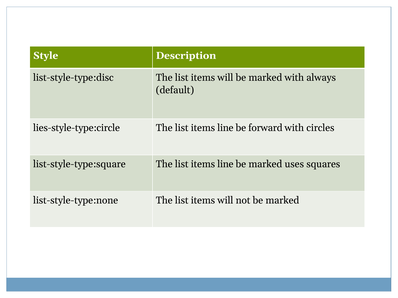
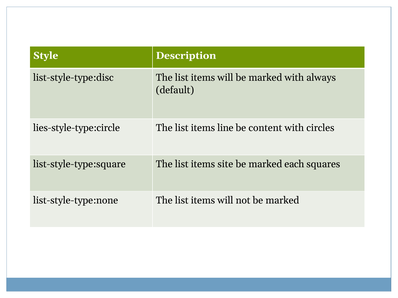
forward: forward -> content (265, 128)
line: line -> site (225, 164)
uses: uses -> each (294, 164)
